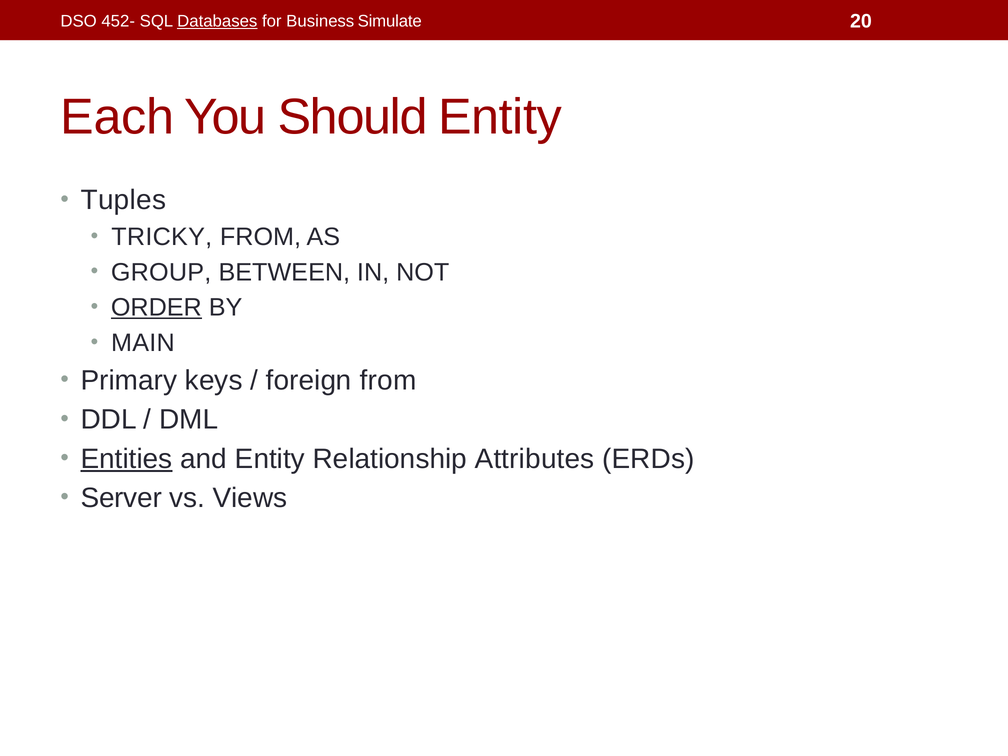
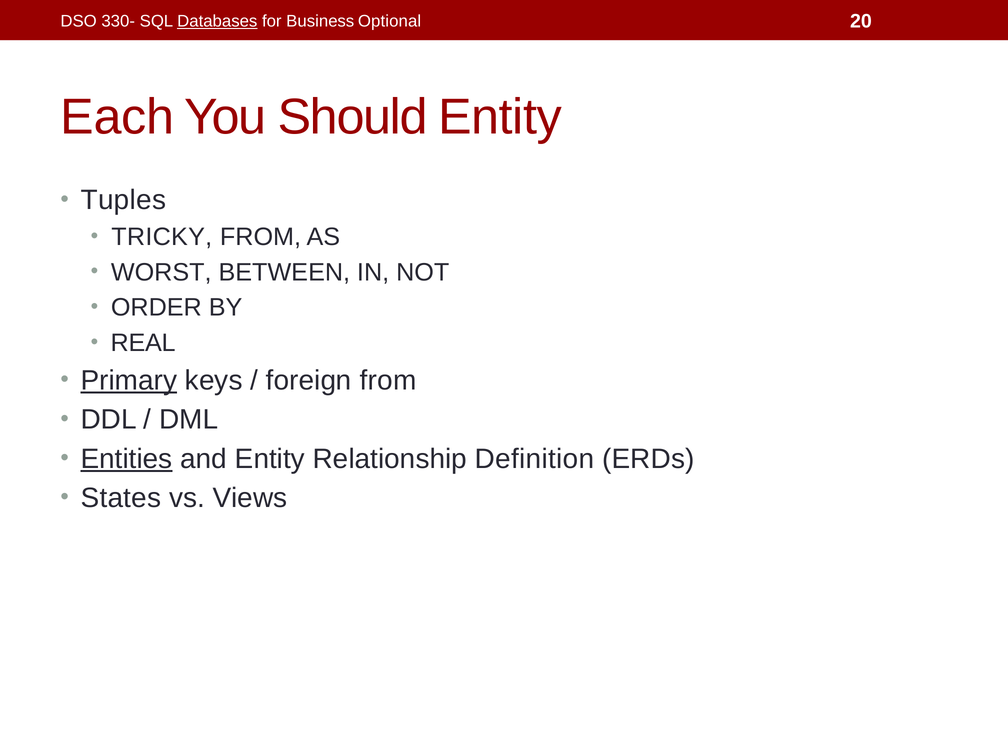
452-: 452- -> 330- (118, 21)
Simulate: Simulate -> Optional (390, 21)
GROUP: GROUP -> WORST (161, 272)
ORDER underline: present -> none (156, 308)
MAIN: MAIN -> REAL (143, 343)
Primary underline: none -> present (129, 381)
Attributes: Attributes -> Definition (535, 459)
Server: Server -> States (121, 498)
